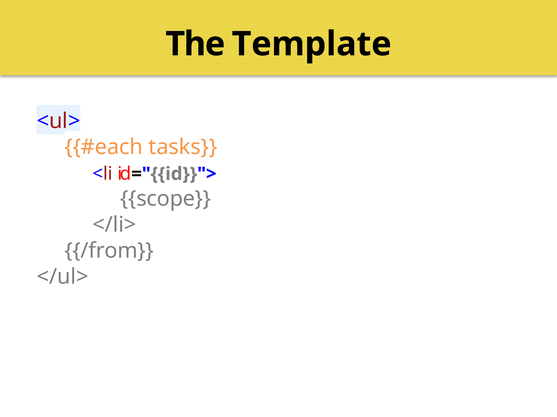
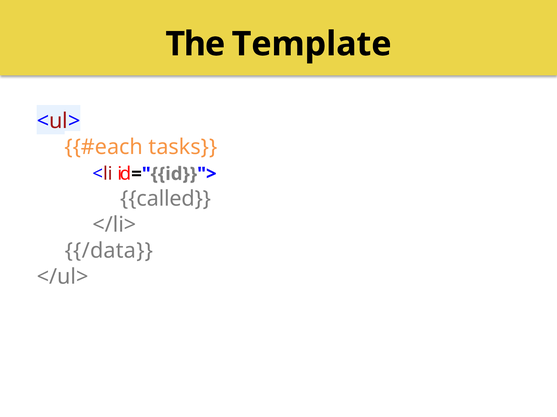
scope: scope -> called (166, 199)
/from: /from -> /data (109, 251)
